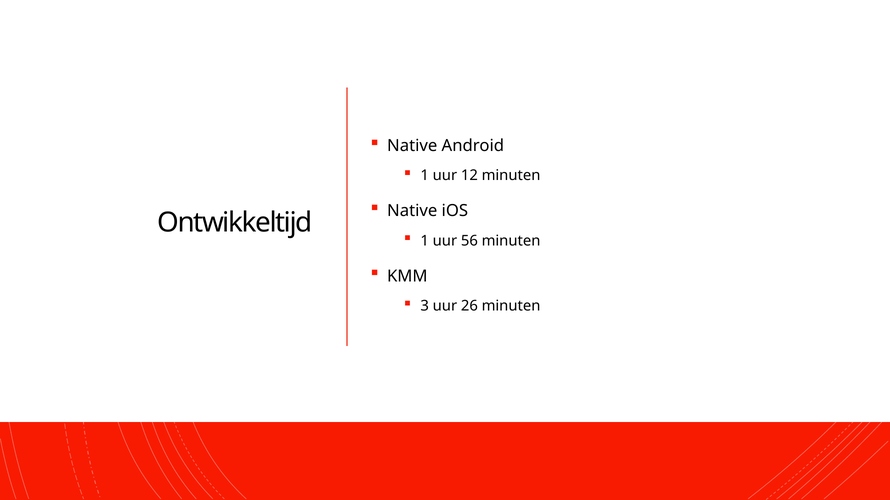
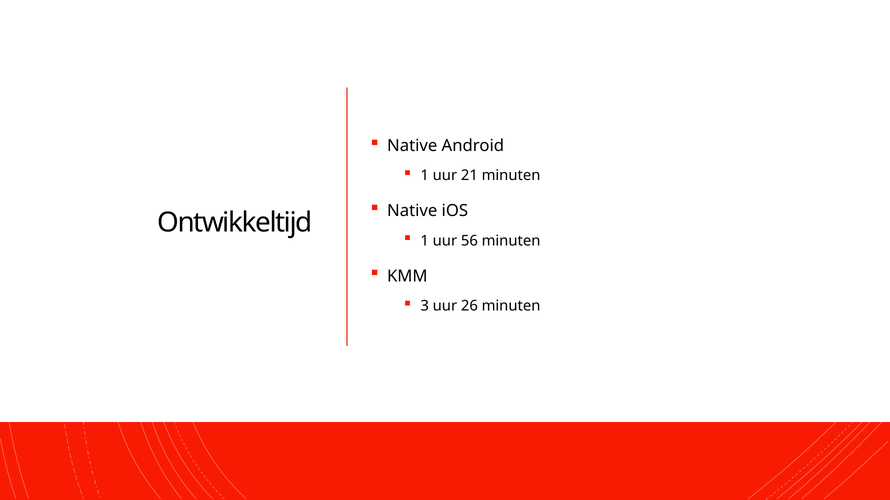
12: 12 -> 21 (469, 176)
